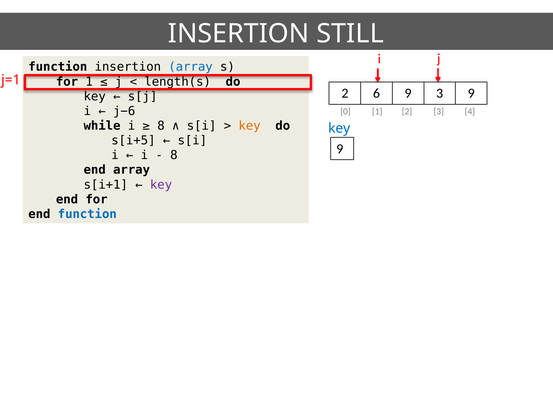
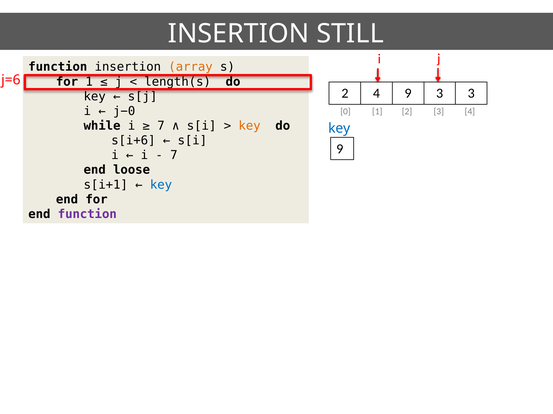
array colour: blue -> orange (191, 67)
j=1: j=1 -> j=6 (11, 80)
2 6: 6 -> 4 (376, 93)
3 9: 9 -> 3 (471, 93)
j−6: j−6 -> j−0 (124, 111)
8: 8 -> 7 (161, 126)
s[i+5: s[i+5 -> s[i+6 (133, 141)
8: 8 -> 7 (174, 155)
end array: array -> loose (132, 170)
key colour: purple -> blue (161, 185)
function colour: blue -> purple (87, 214)
